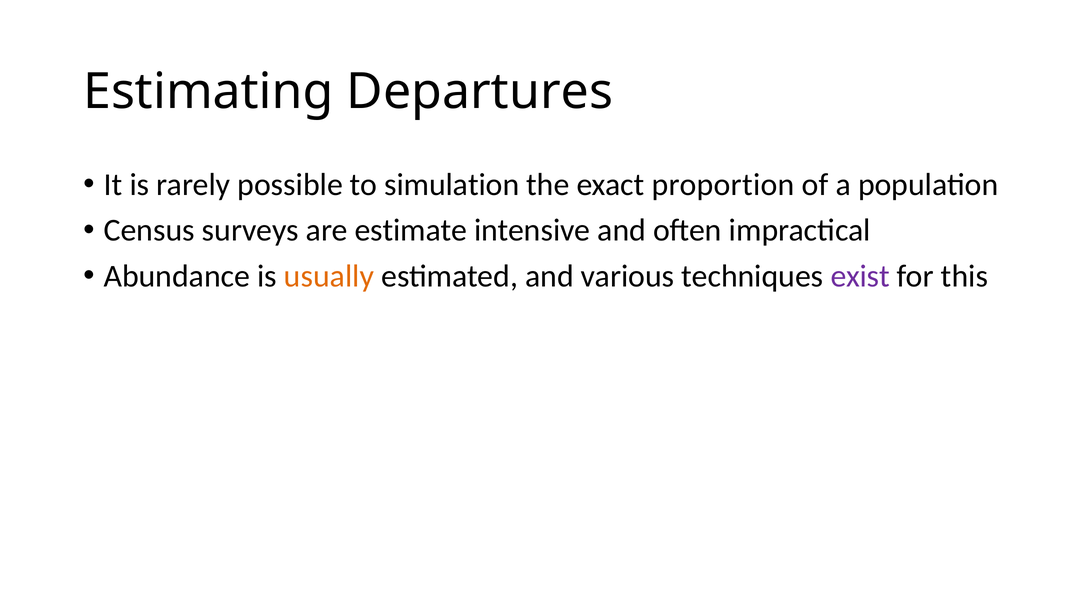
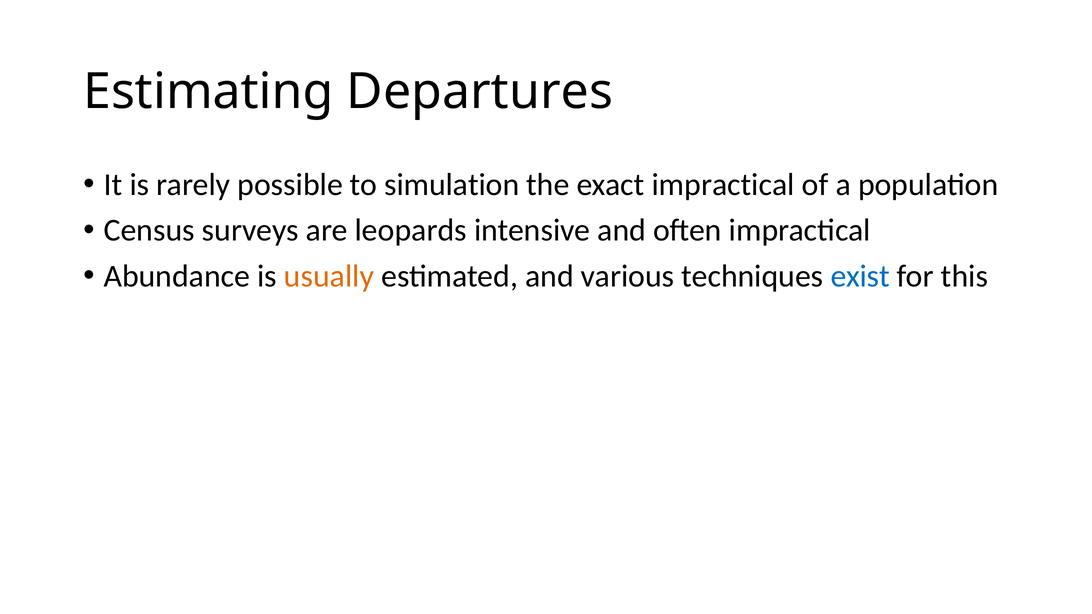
exact proportion: proportion -> impractical (723, 185)
estimate: estimate -> leopards (411, 230)
exist colour: purple -> blue (860, 276)
